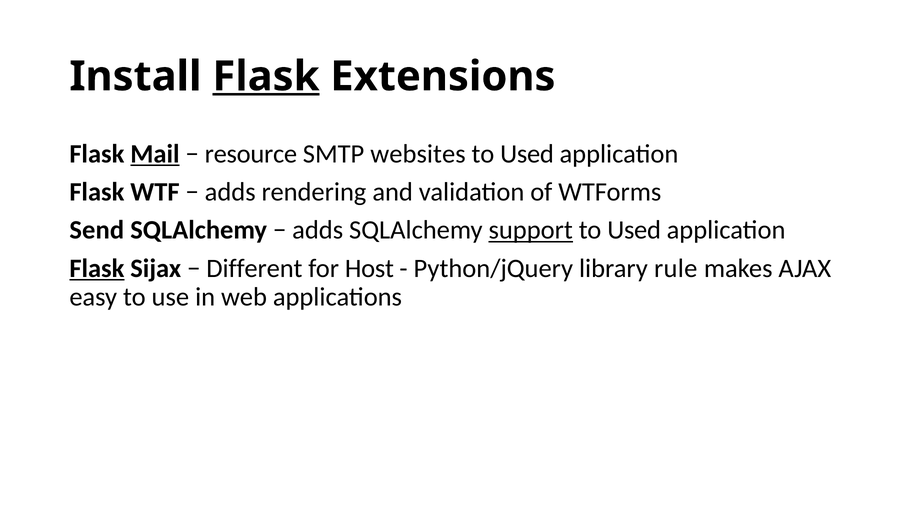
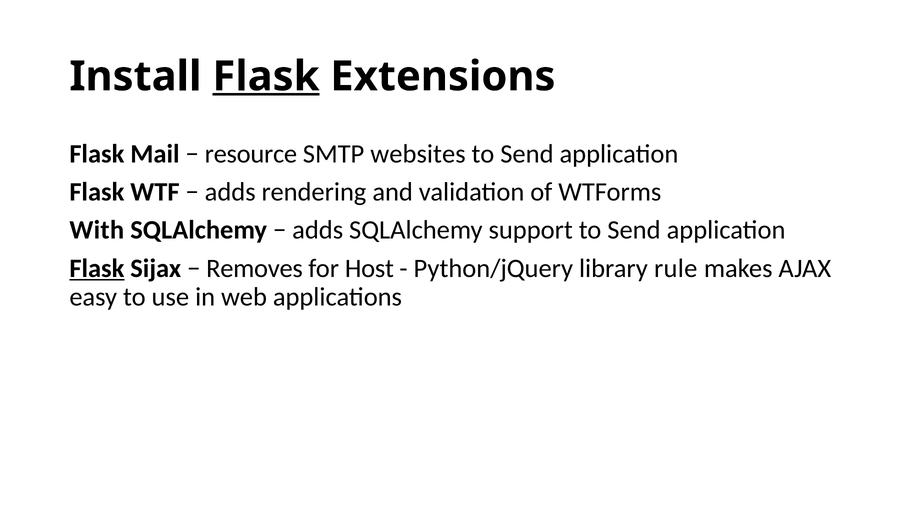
Mail underline: present -> none (155, 154)
Used: Used -> Send (527, 154)
Send: Send -> With (97, 230)
support underline: present -> none (531, 230)
Used: Used -> Send (634, 230)
Different: Different -> Removes (254, 268)
